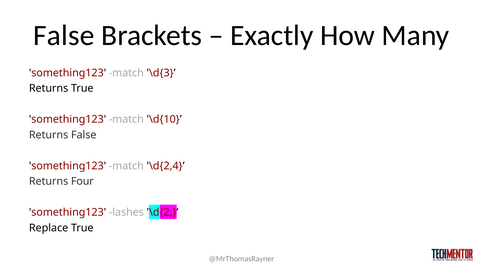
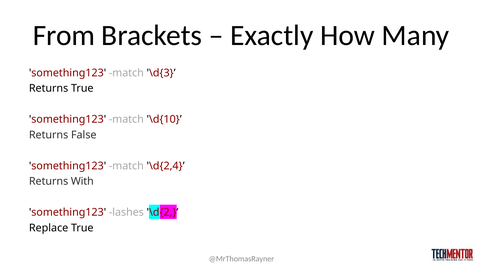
False: False -> From (64, 36)
Four: Four -> With (82, 182)
